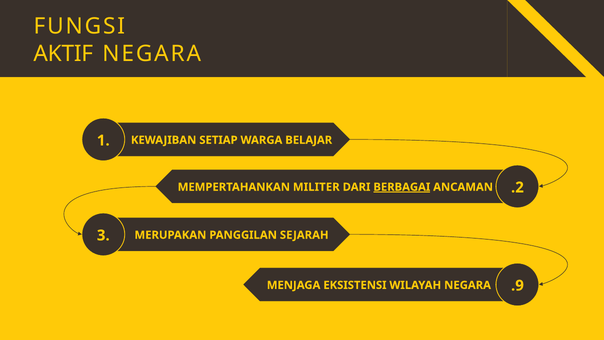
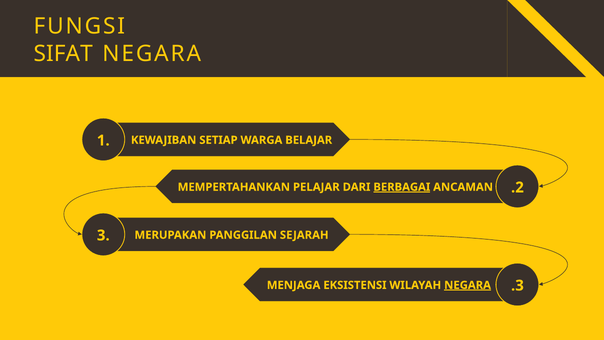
AKTIF: AKTIF -> SIFAT (63, 54)
MILITER: MILITER -> PELAJAR (316, 187)
.9: .9 -> .3 (517, 285)
NEGARA underline: none -> present (468, 285)
